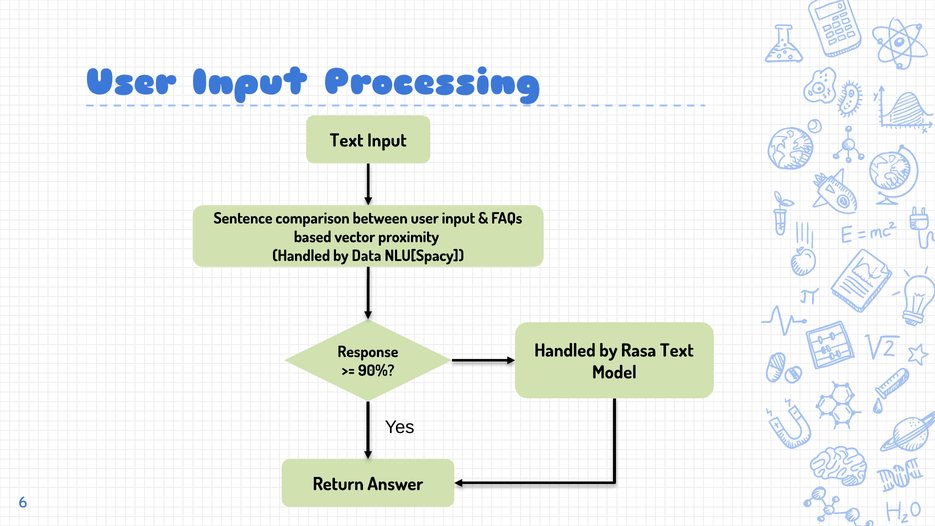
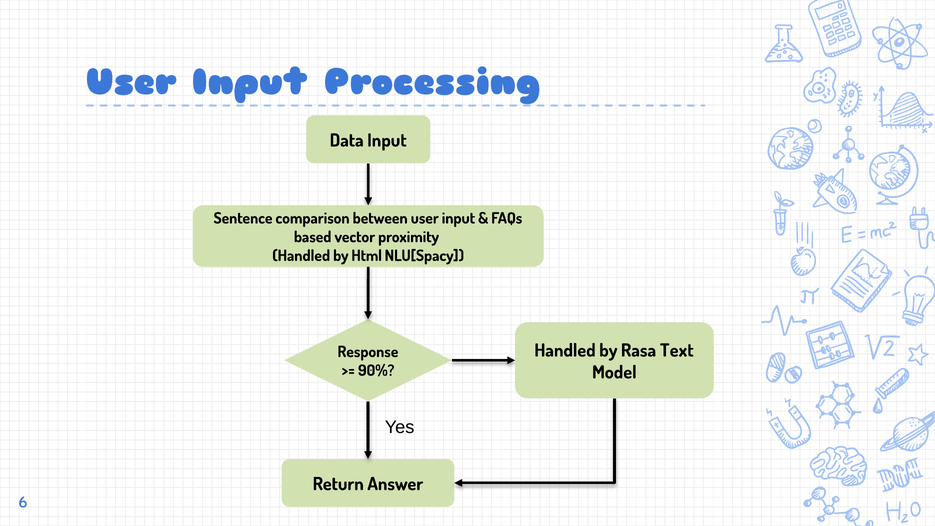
Text: Text -> Data (347, 141)
Data: Data -> Html (367, 256)
